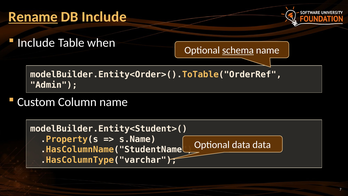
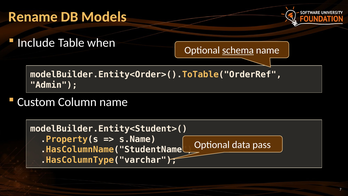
Rename underline: present -> none (33, 17)
DB Include: Include -> Models (104, 17)
data data: data -> pass (262, 145)
